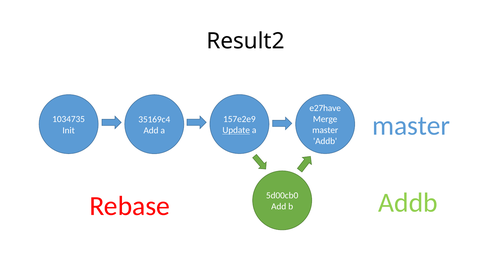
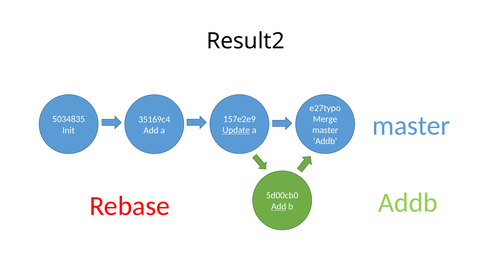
e27have: e27have -> e27typo (325, 108)
1034735: 1034735 -> 5034835 (69, 119)
Add underline: none -> present (279, 207)
